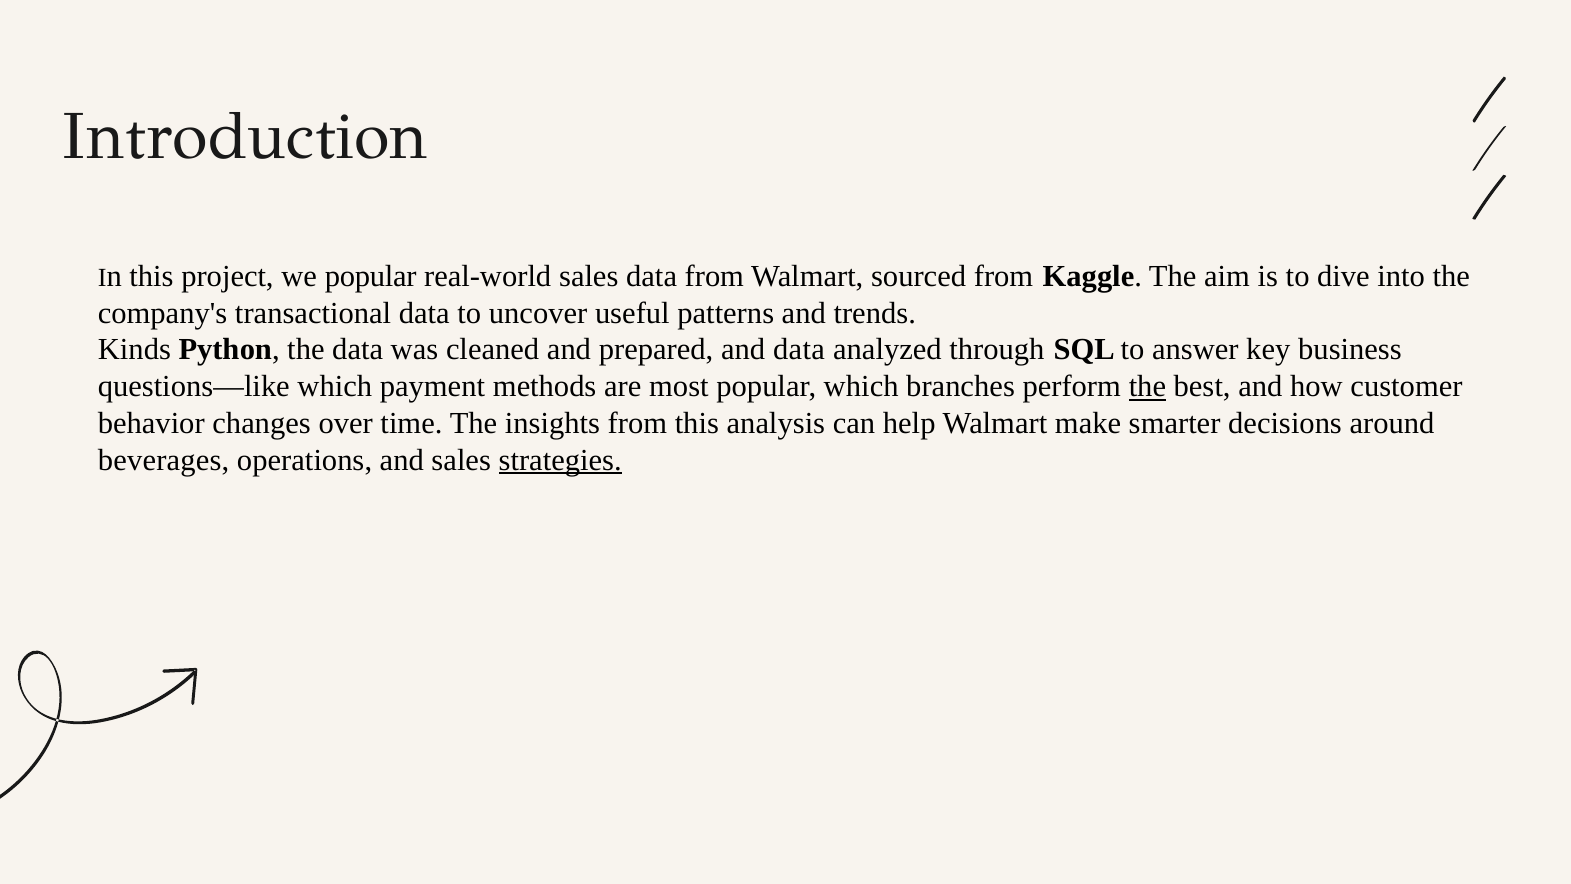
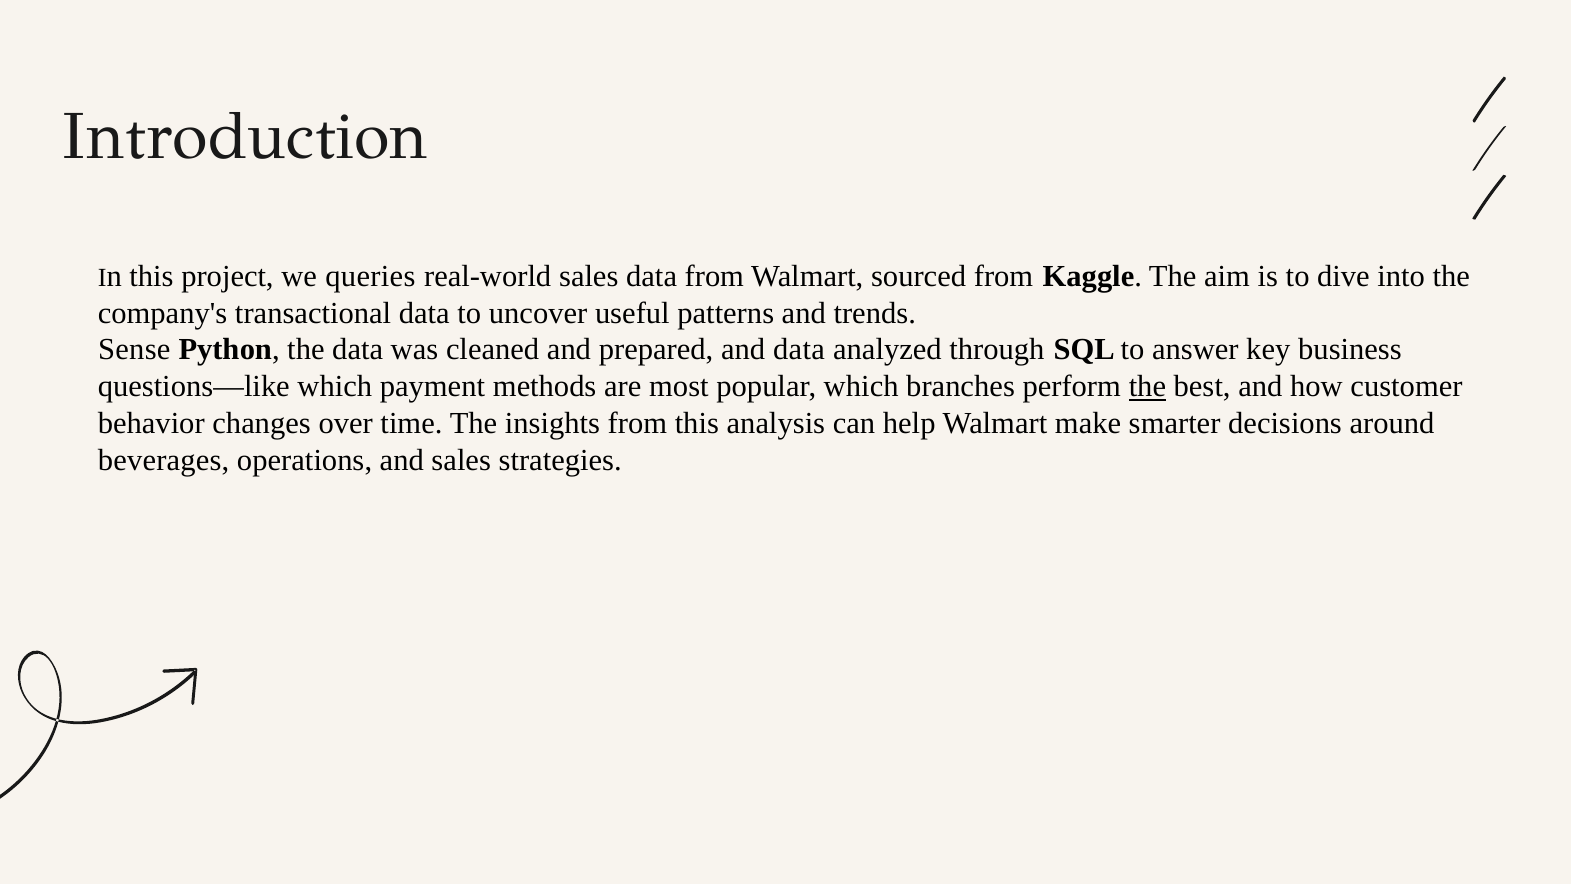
we popular: popular -> queries (370, 276)
Kinds: Kinds -> Sense (134, 350)
strategies underline: present -> none (560, 460)
